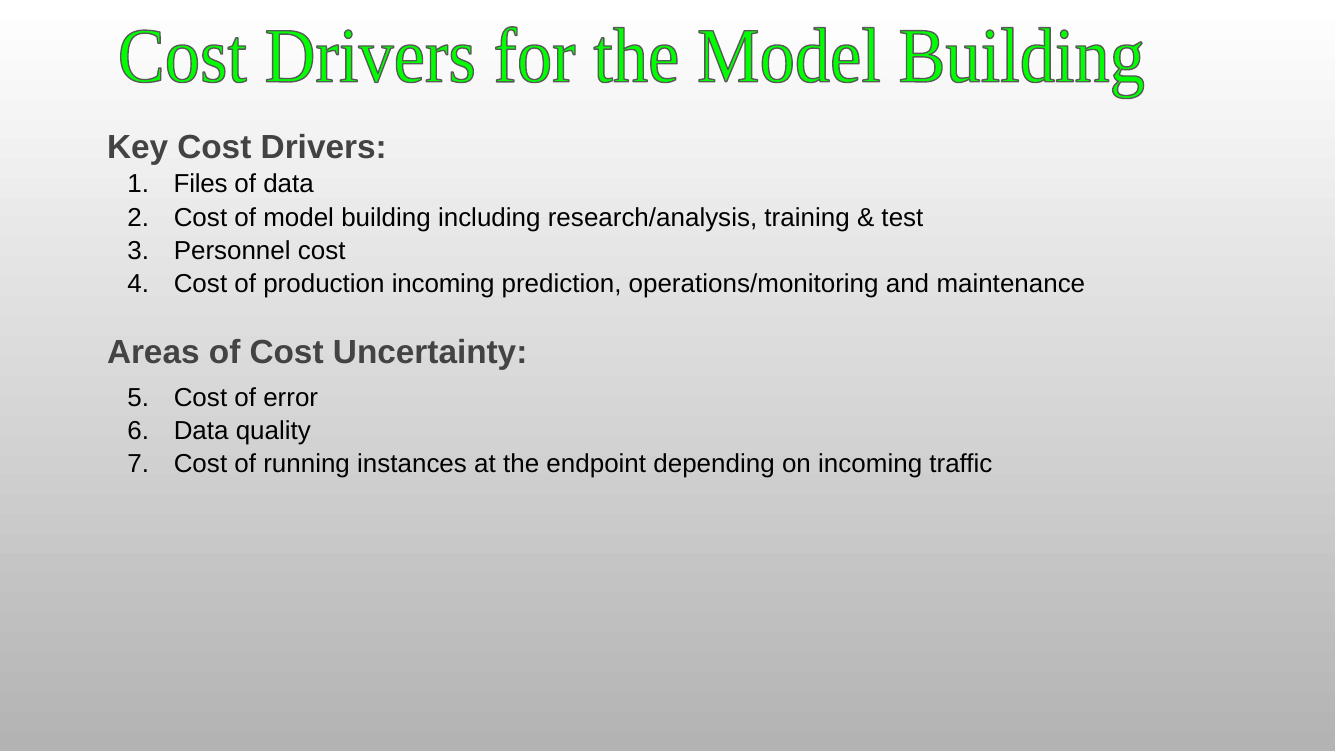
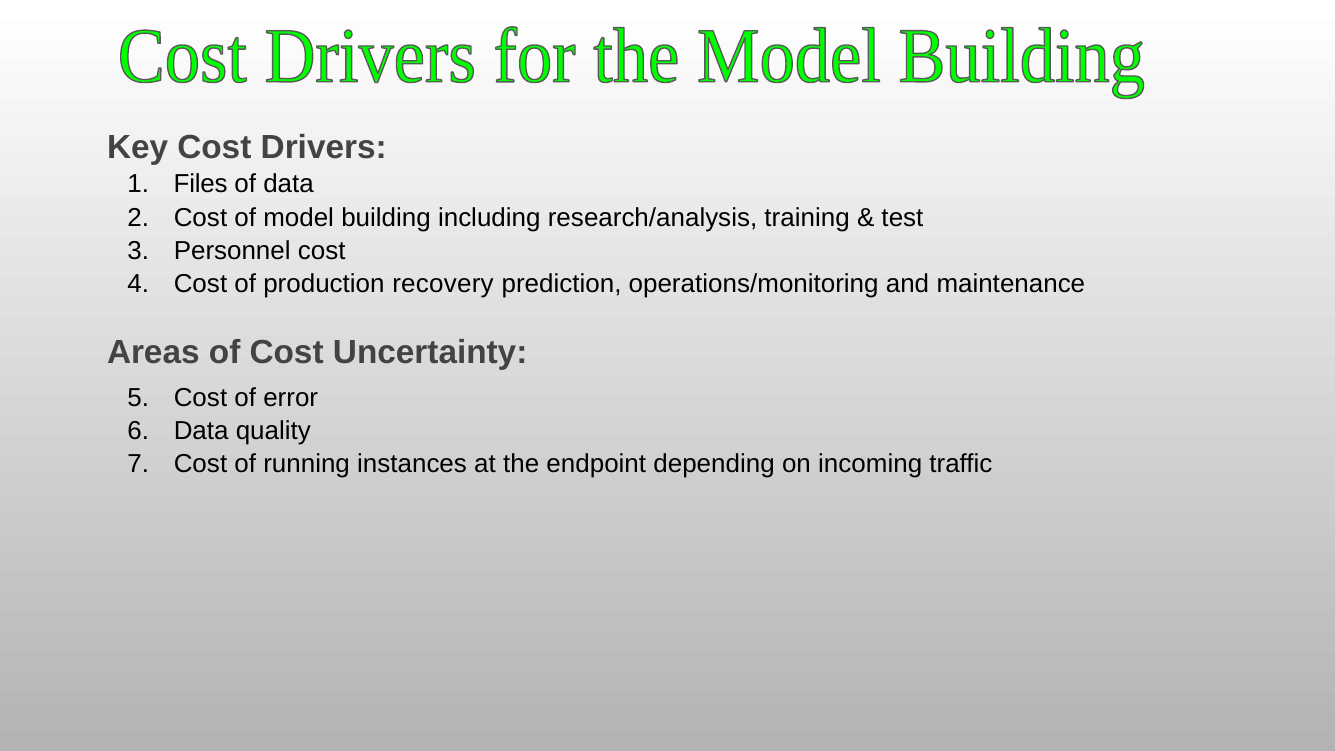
production incoming: incoming -> recovery (443, 284)
